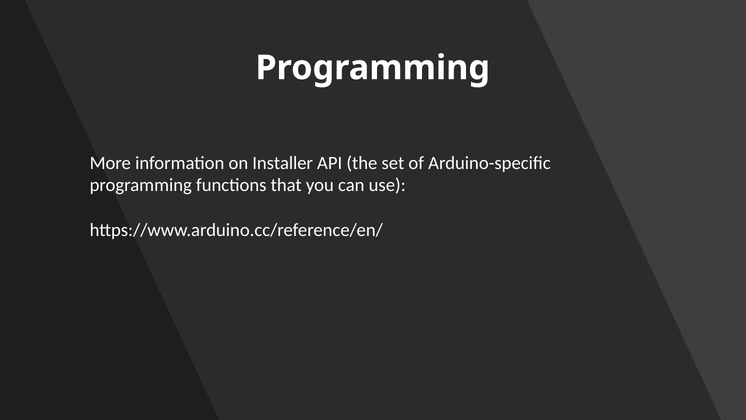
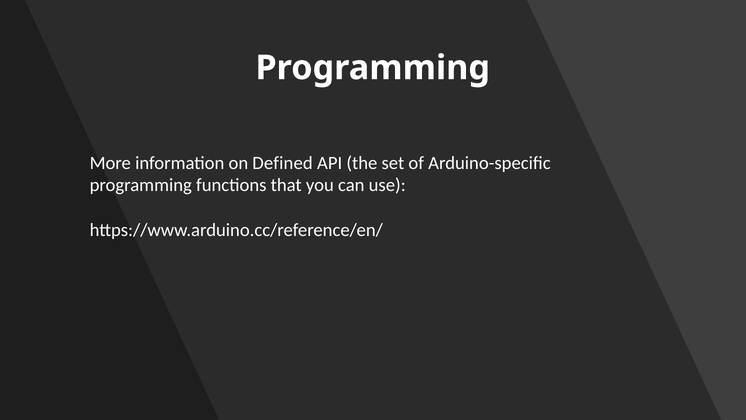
Installer: Installer -> Defined (283, 163)
